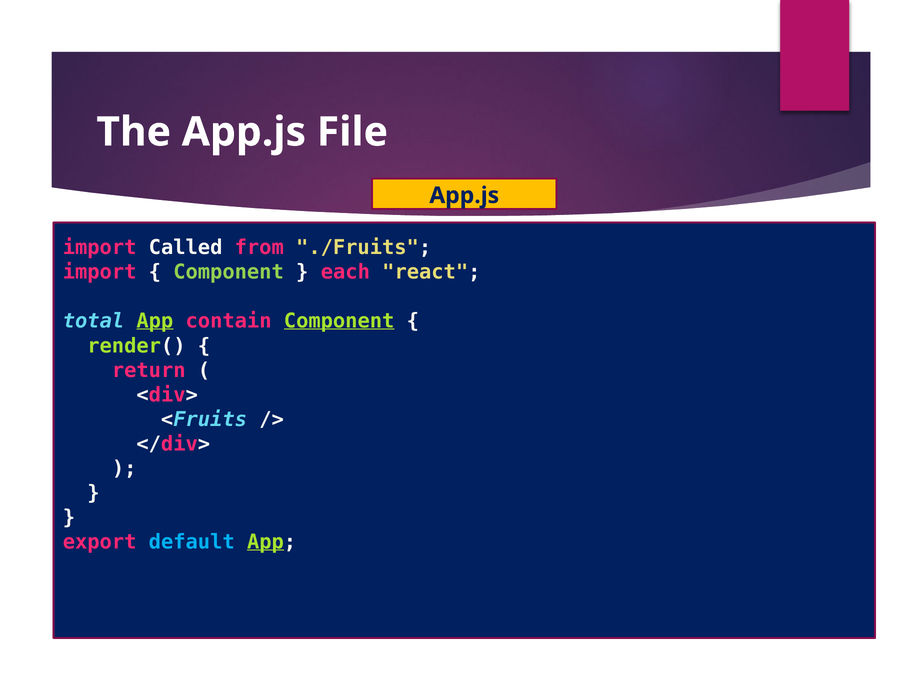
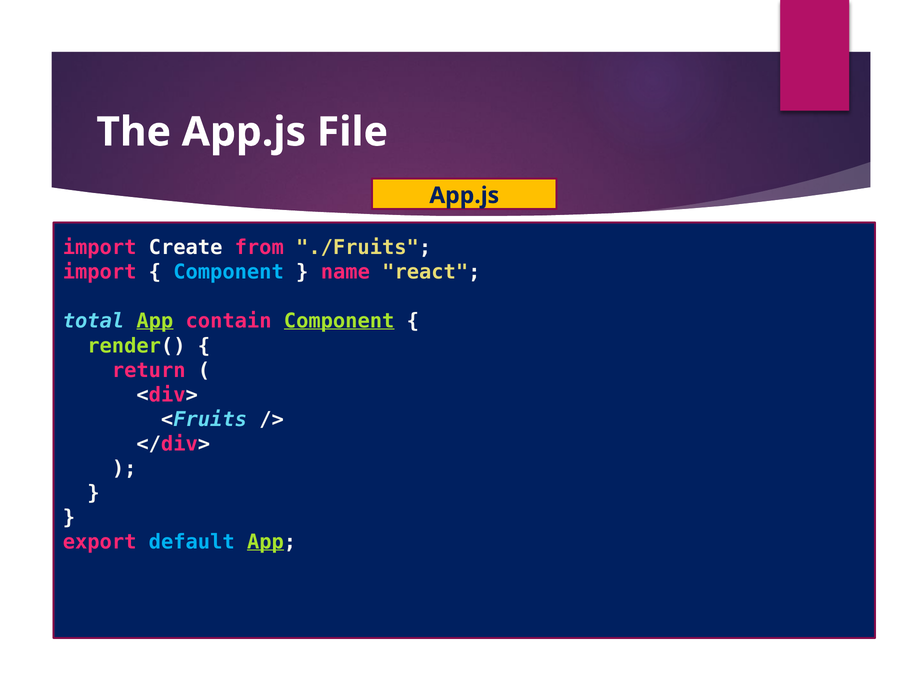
Called: Called -> Create (186, 247)
Component colour: light green -> light blue (229, 272)
each: each -> name (345, 272)
